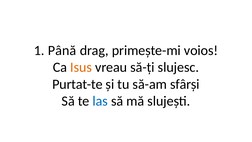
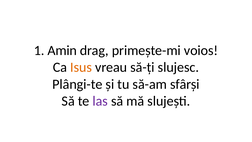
Până: Până -> Amin (62, 50)
Purtat-te: Purtat-te -> Plângi-te (77, 84)
las colour: blue -> purple (100, 101)
